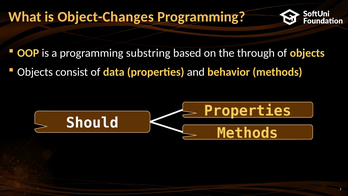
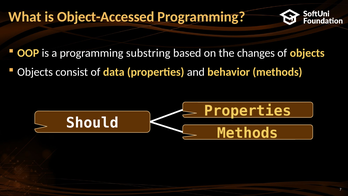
Object-Changes: Object-Changes -> Object-Accessed (106, 17)
through: through -> changes (256, 53)
